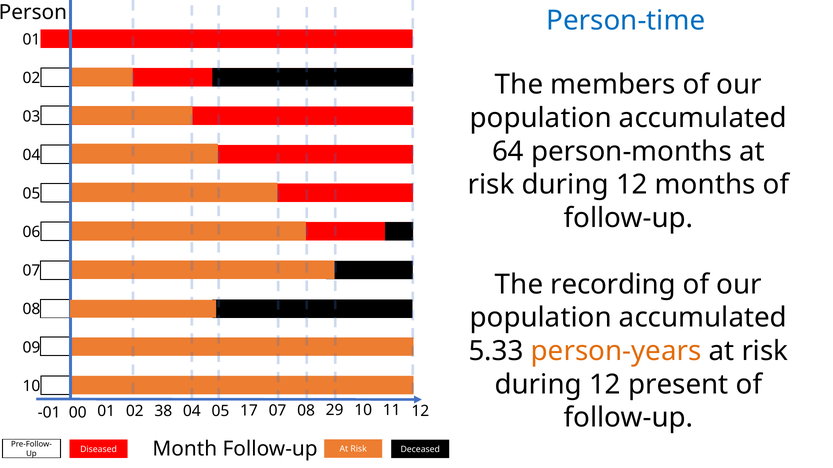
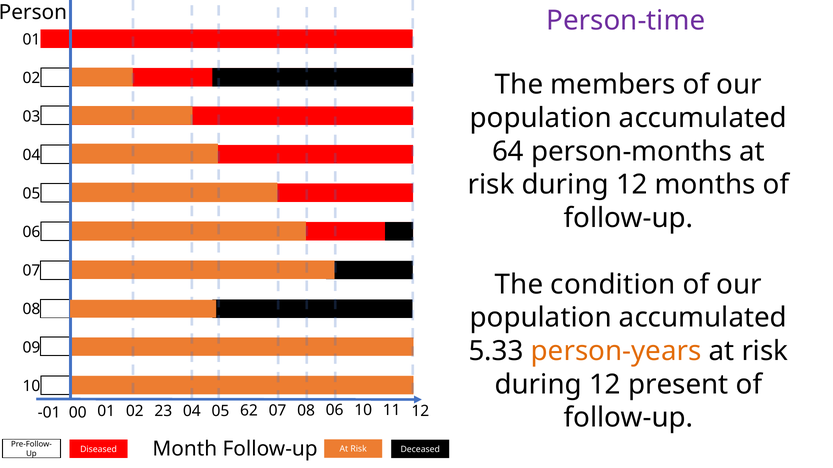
Person-time colour: blue -> purple (626, 20)
recording: recording -> condition (613, 285)
38: 38 -> 23 (163, 412)
17: 17 -> 62 (249, 411)
08 29: 29 -> 06 (335, 411)
